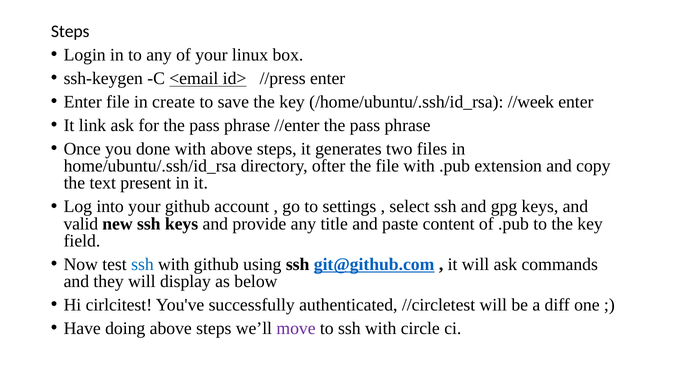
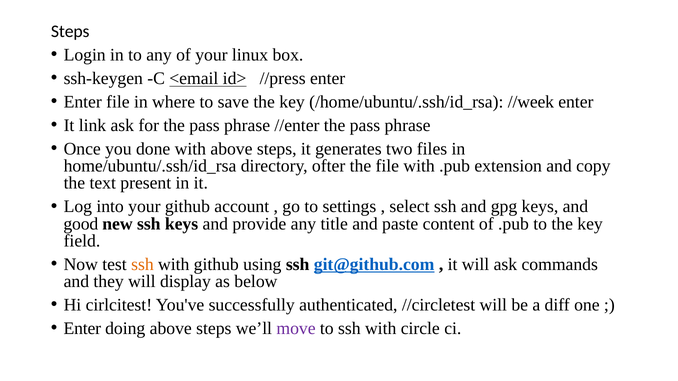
create: create -> where (174, 102)
valid: valid -> good (81, 224)
ssh colour: blue -> orange (142, 265)
Have: Have -> Enter (82, 329)
